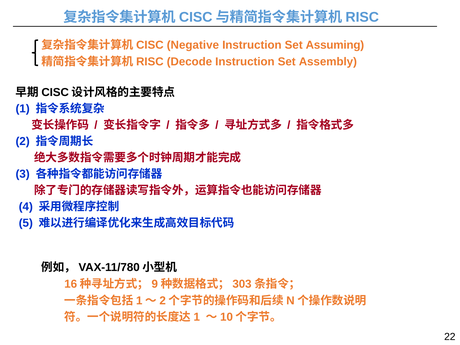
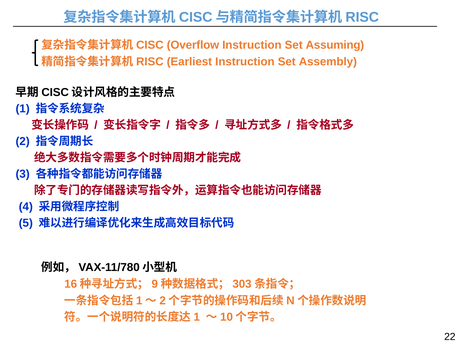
Negative: Negative -> Overflow (193, 45)
Decode: Decode -> Earliest (189, 62)
